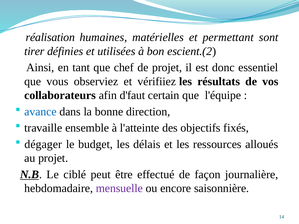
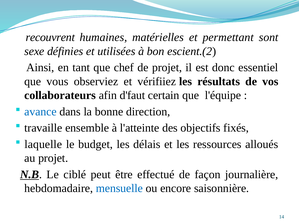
réalisation: réalisation -> recouvrent (50, 37)
tirer: tirer -> sexe (34, 51)
dégager: dégager -> laquelle (43, 144)
mensuelle colour: purple -> blue (119, 189)
